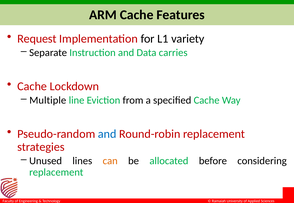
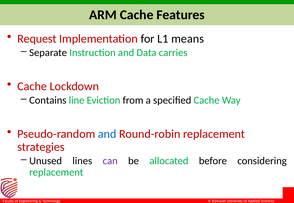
variety: variety -> means (188, 39)
Multiple: Multiple -> Contains (48, 100)
can colour: orange -> purple (110, 161)
